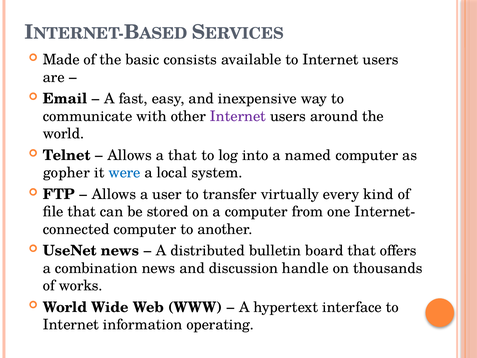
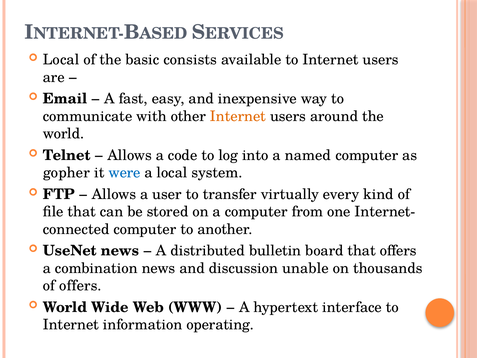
Made: Made -> Local (61, 60)
Internet colour: purple -> orange (238, 116)
a that: that -> code (183, 155)
handle: handle -> unable (305, 268)
of works: works -> offers (80, 286)
